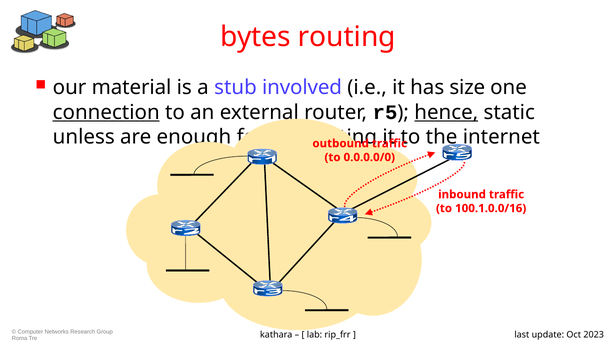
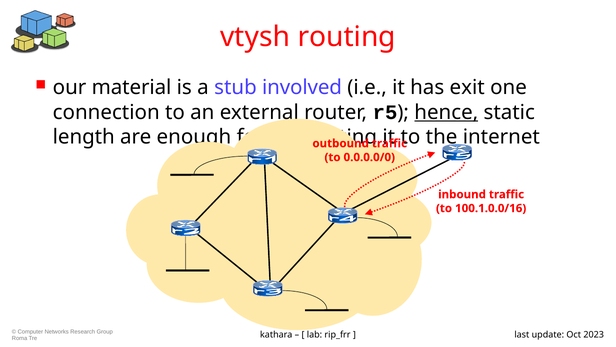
bytes: bytes -> vtysh (255, 37)
size: size -> exit (467, 87)
connection underline: present -> none (106, 112)
unless: unless -> length (84, 137)
